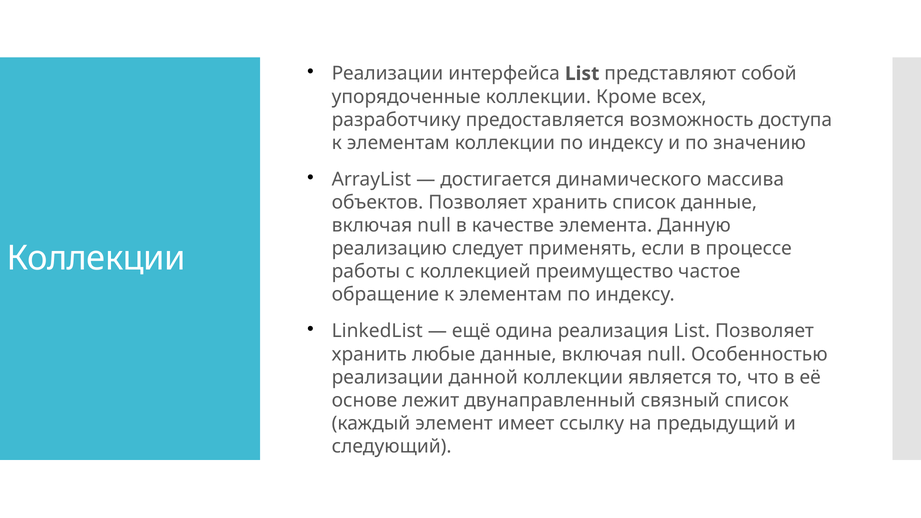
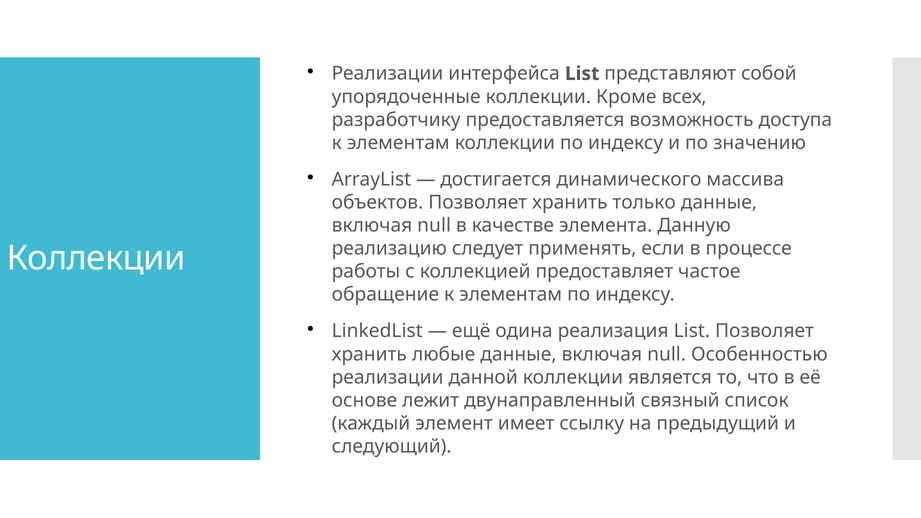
хранить список: список -> только (644, 202)
преимущество: преимущество -> предоставляет (604, 272)
